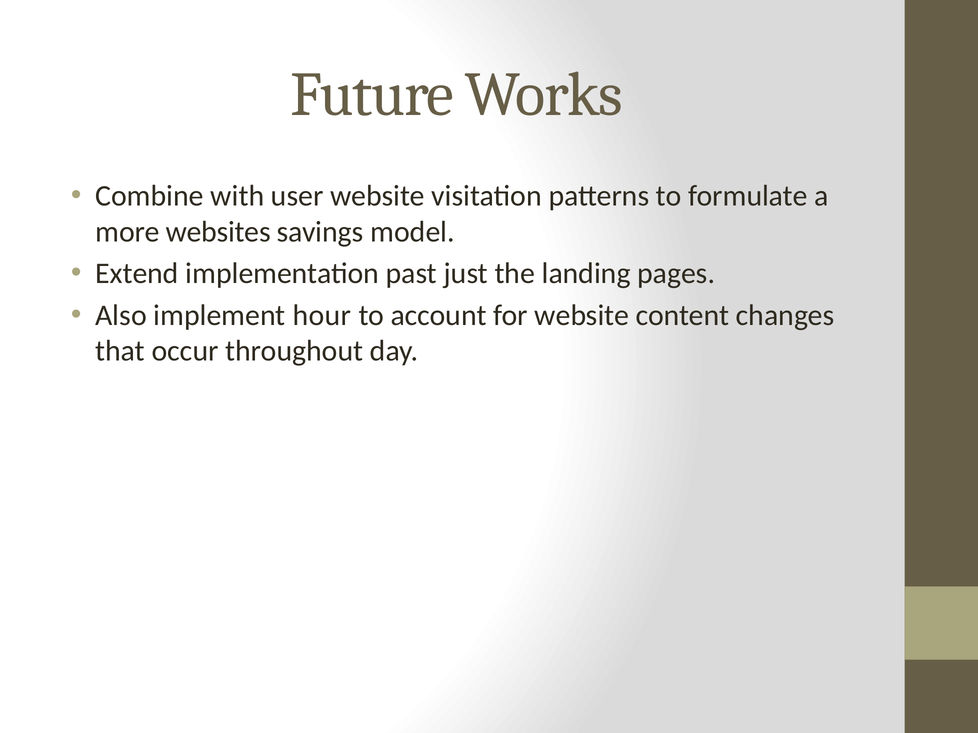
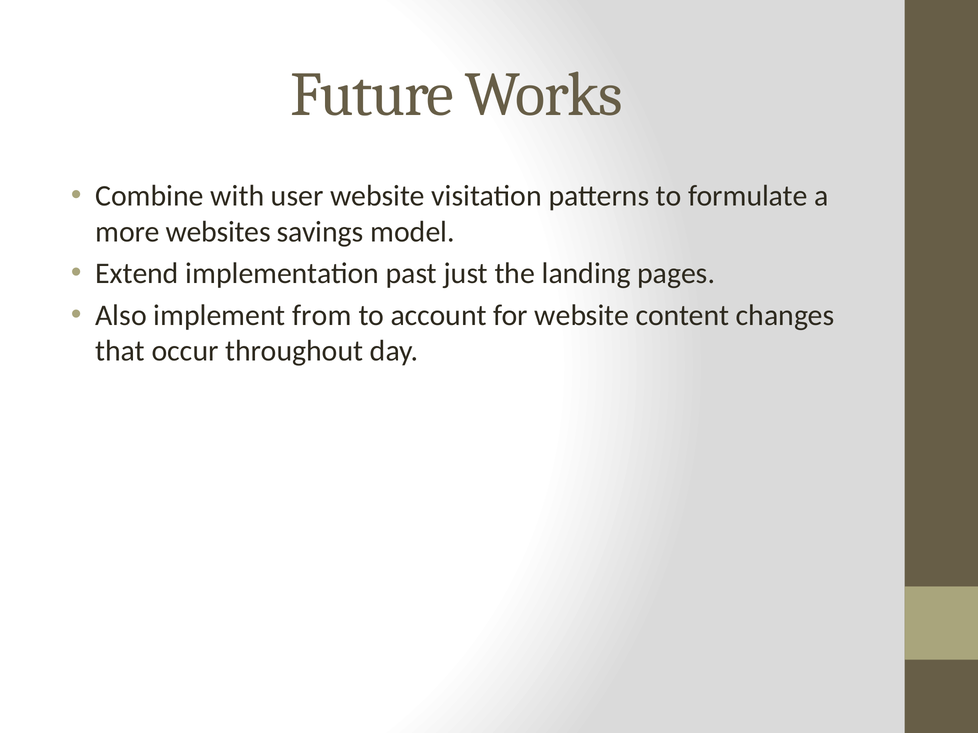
hour: hour -> from (322, 316)
